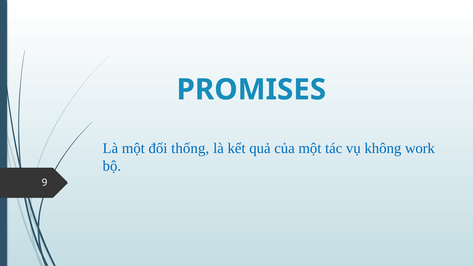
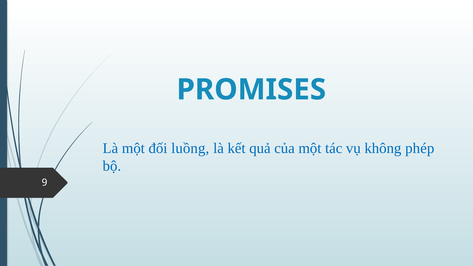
thống: thống -> luồng (190, 148)
work: work -> phép (420, 148)
